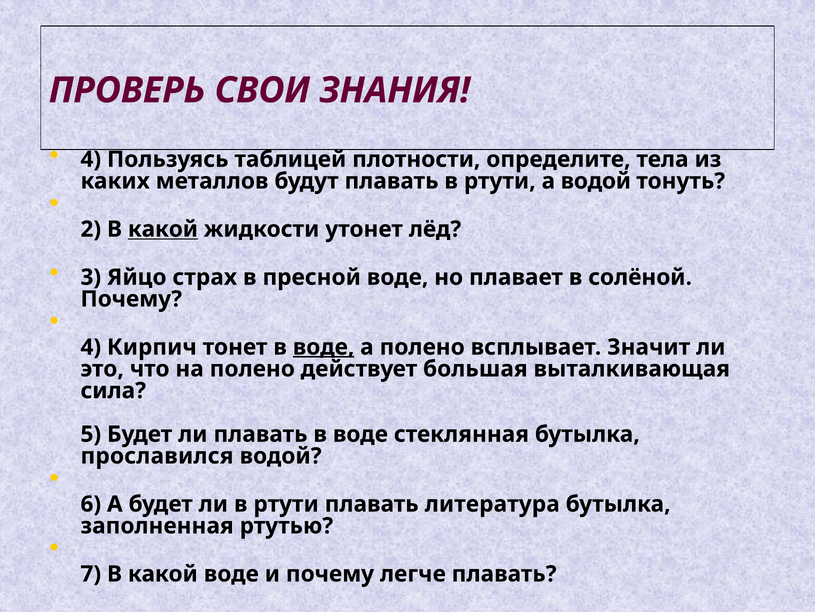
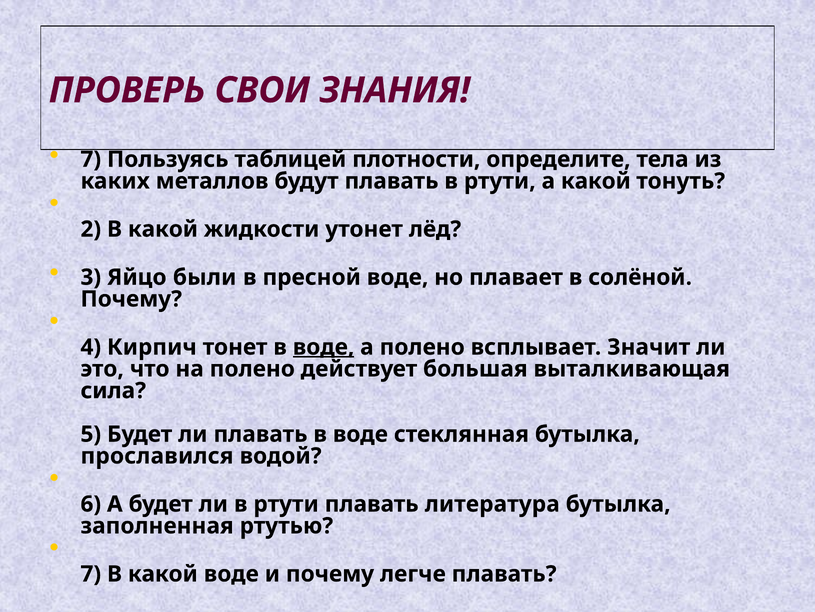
4: 4 -> 7 (91, 159)
а водой: водой -> какой (596, 181)
какой underline: present -> none (163, 229)
страх: страх -> были (205, 277)
